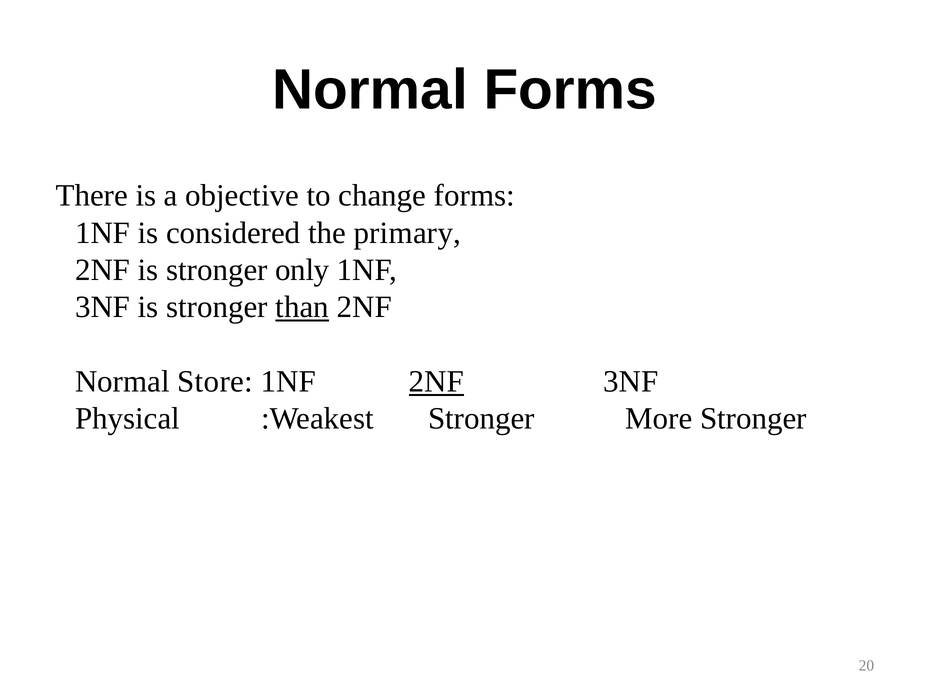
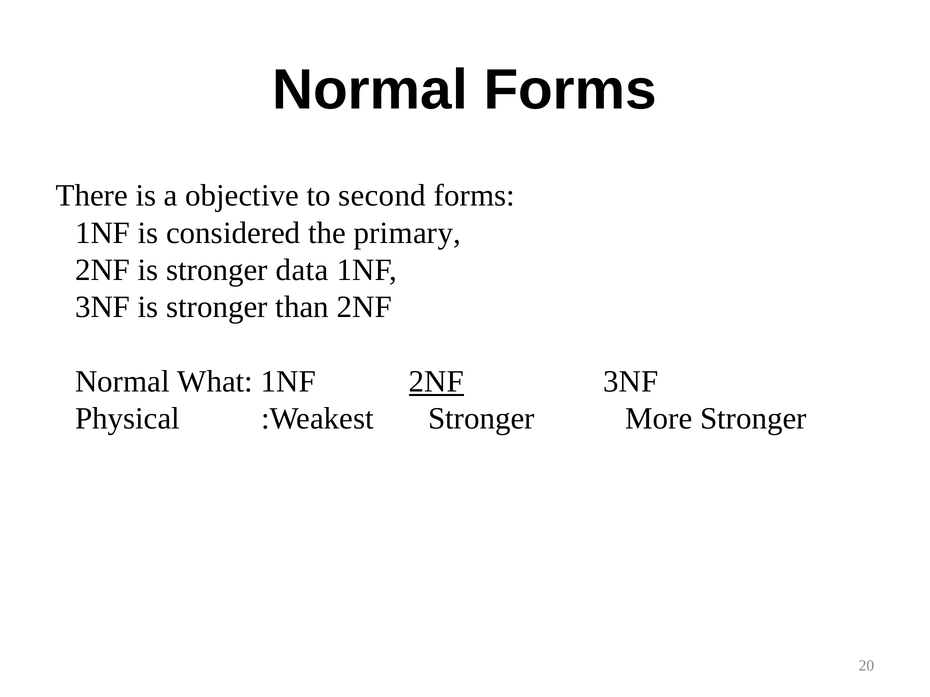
change: change -> second (382, 196)
only: only -> data (302, 270)
than underline: present -> none (302, 307)
Store: Store -> What (215, 382)
